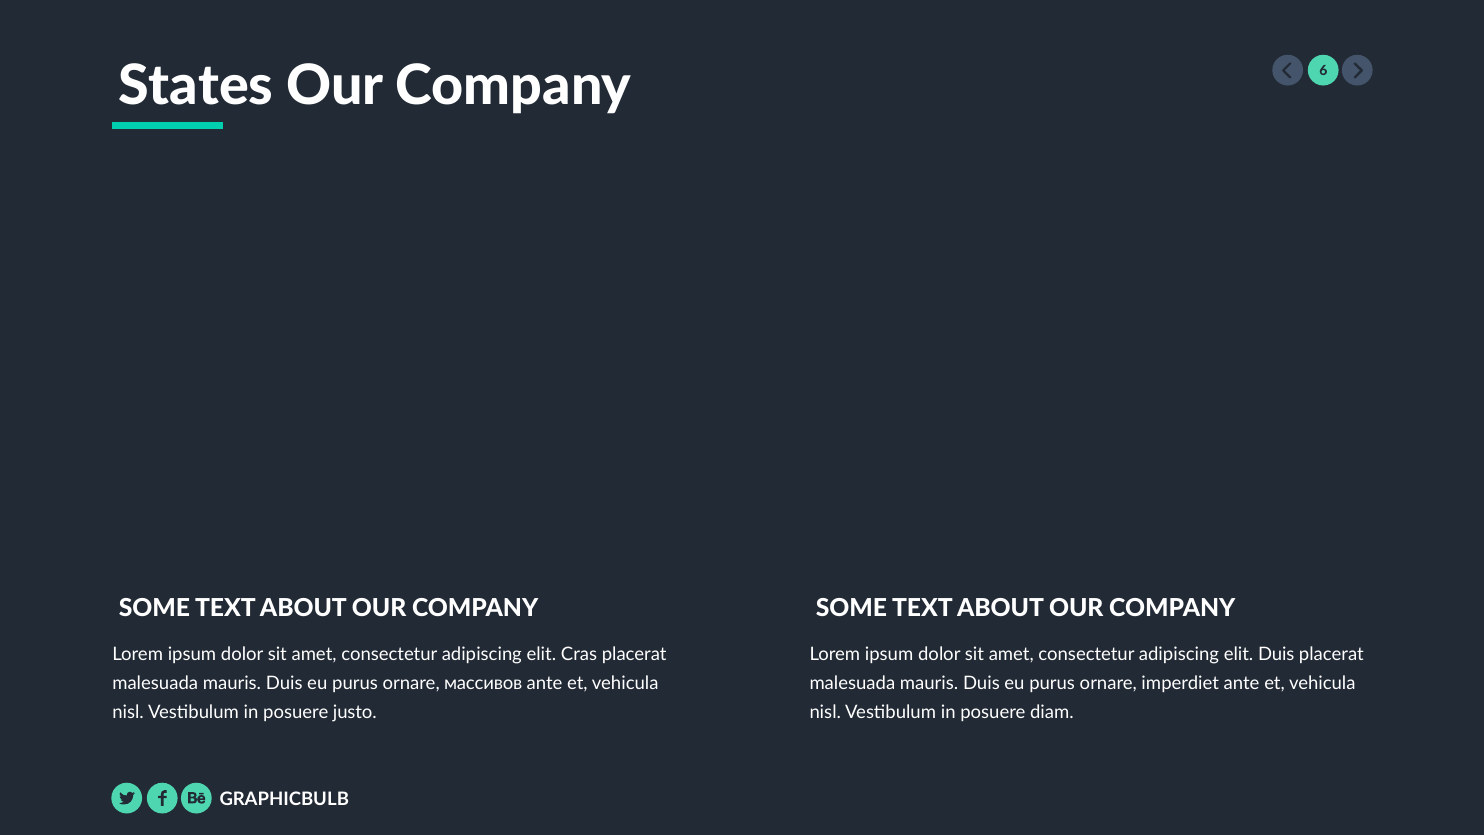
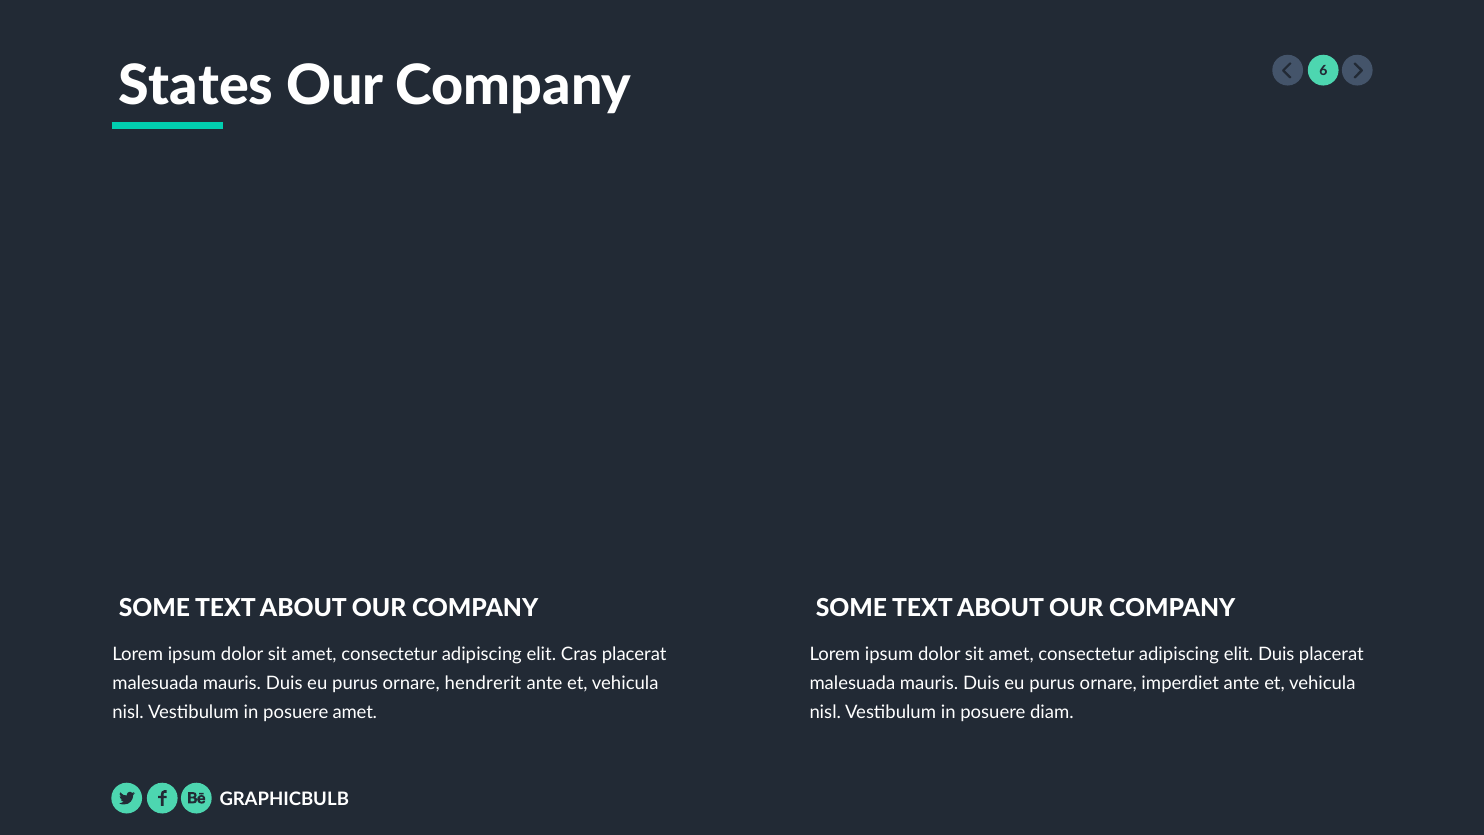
массивов: массивов -> hendrerit (483, 683)
posuere justo: justo -> amet (355, 712)
